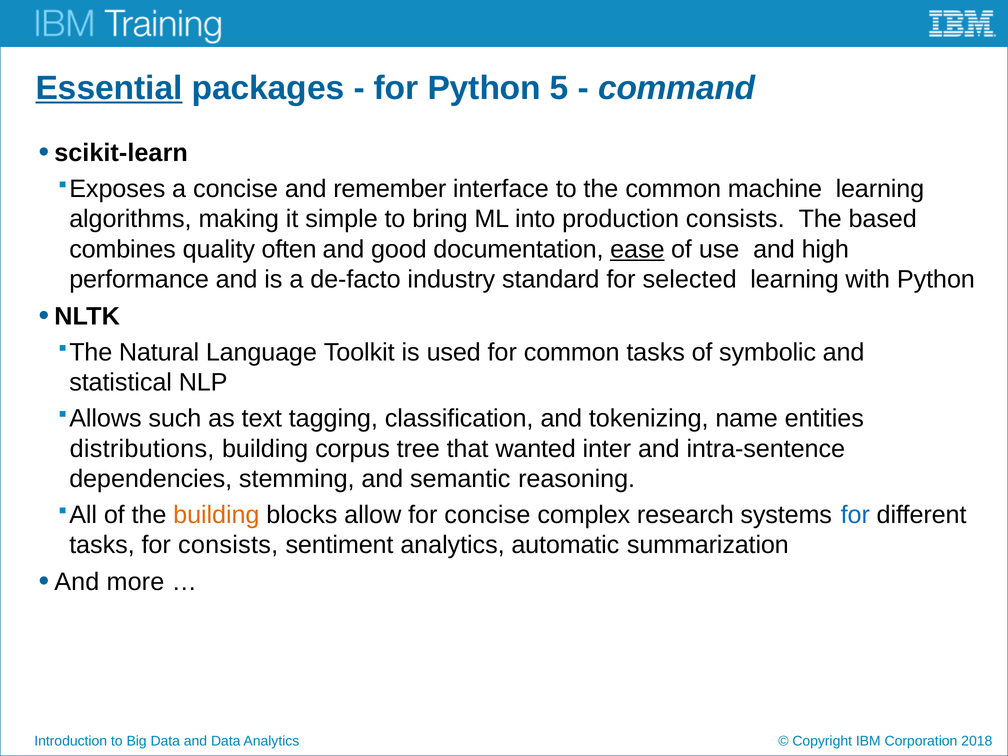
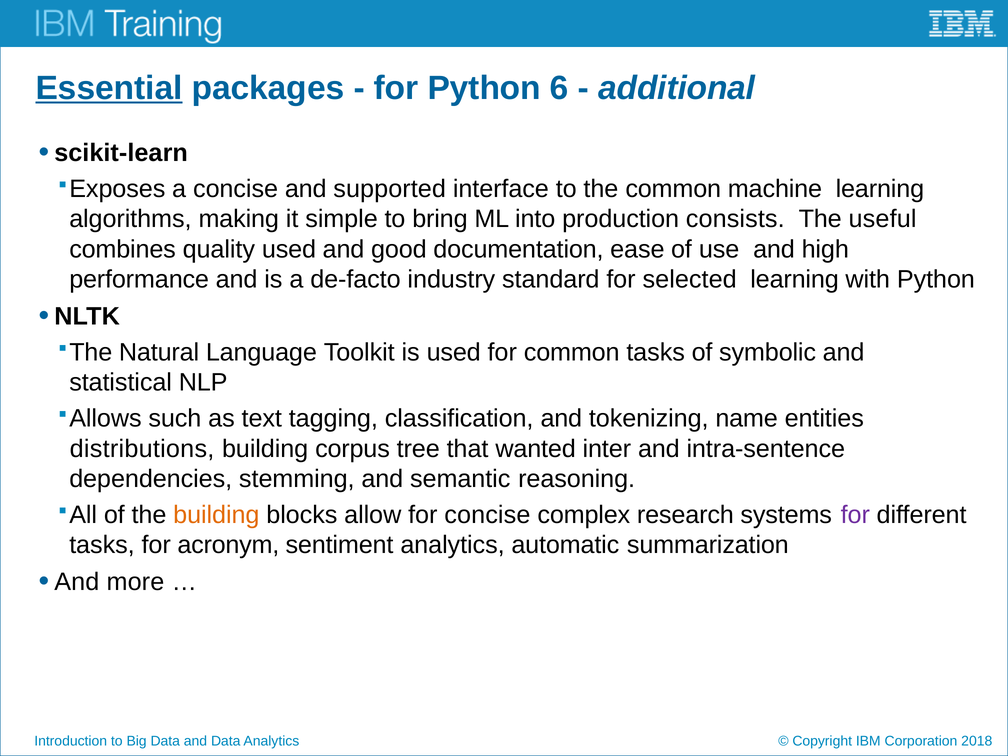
5: 5 -> 6 (559, 88)
command: command -> additional (677, 88)
remember: remember -> supported (390, 189)
based: based -> useful (883, 219)
quality often: often -> used (289, 249)
ease underline: present -> none (637, 249)
for colour: blue -> purple (855, 515)
for consists: consists -> acronym (228, 545)
